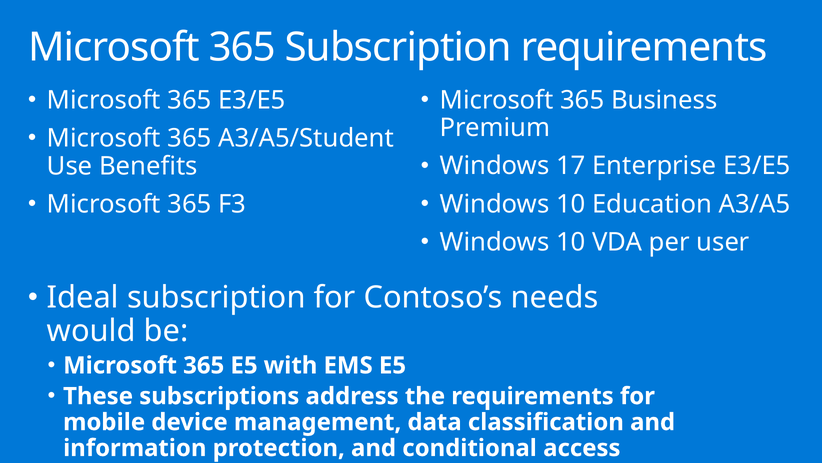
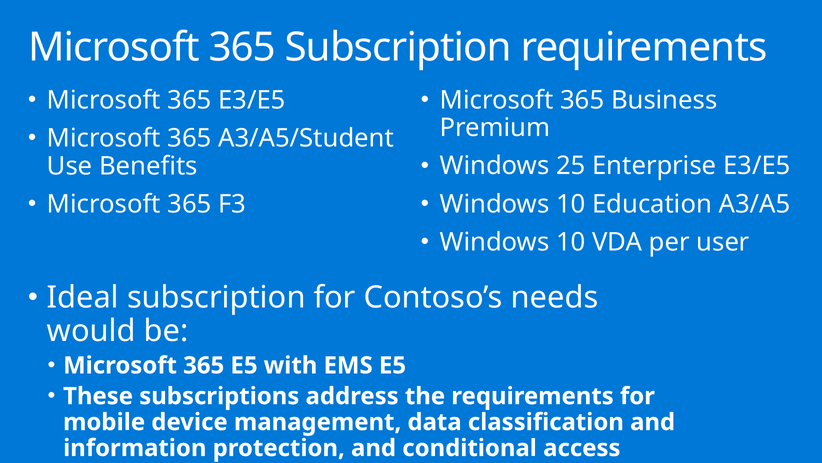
17: 17 -> 25 (571, 166)
